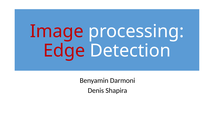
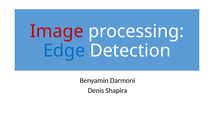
Edge colour: red -> blue (64, 50)
